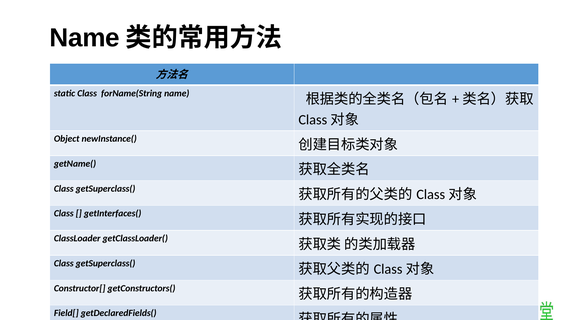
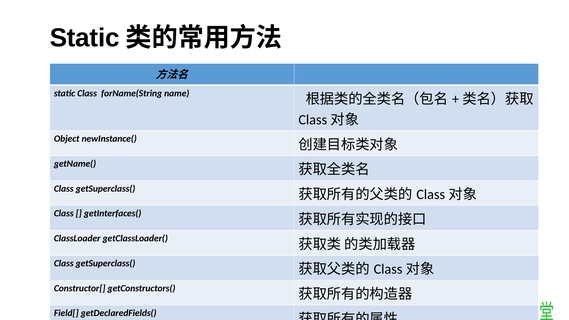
Name: Name -> Static (85, 38)
